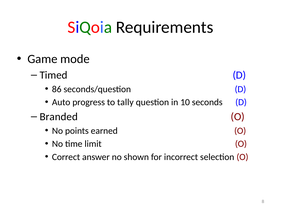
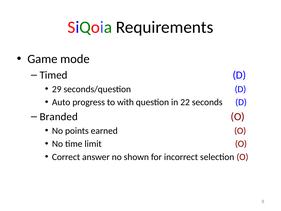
86: 86 -> 29 (57, 89)
tally: tally -> with (125, 102)
10: 10 -> 22 (185, 102)
